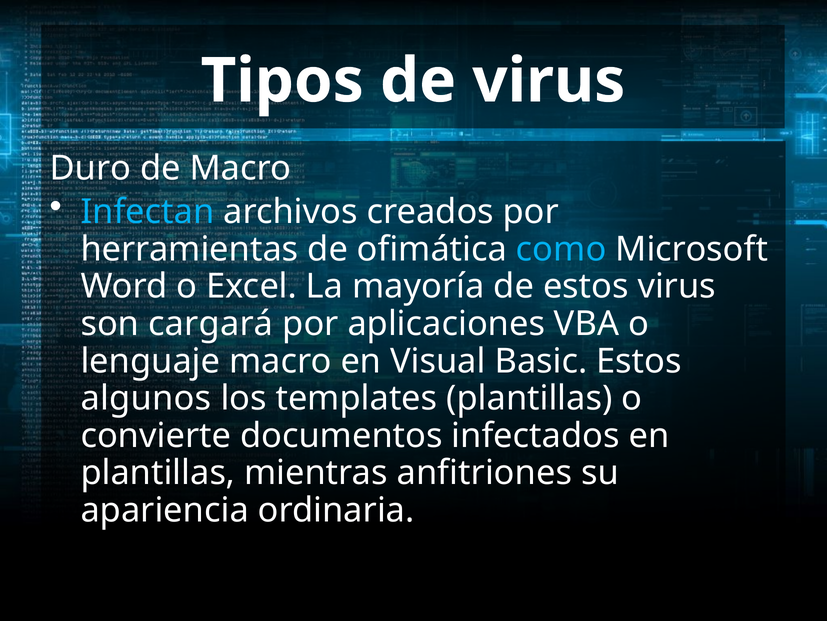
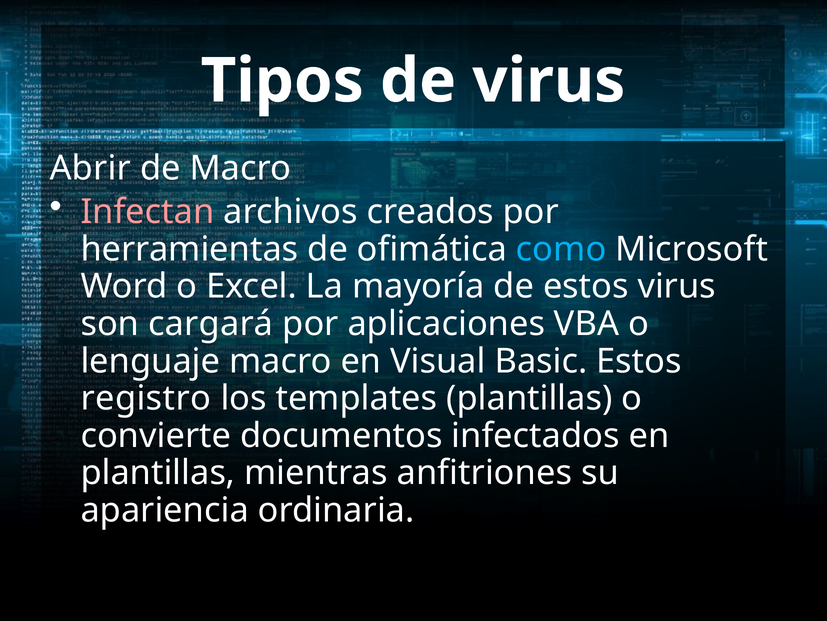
Duro: Duro -> Abrir (90, 168)
Infectan colour: light blue -> pink (147, 212)
algunos: algunos -> registro (146, 398)
